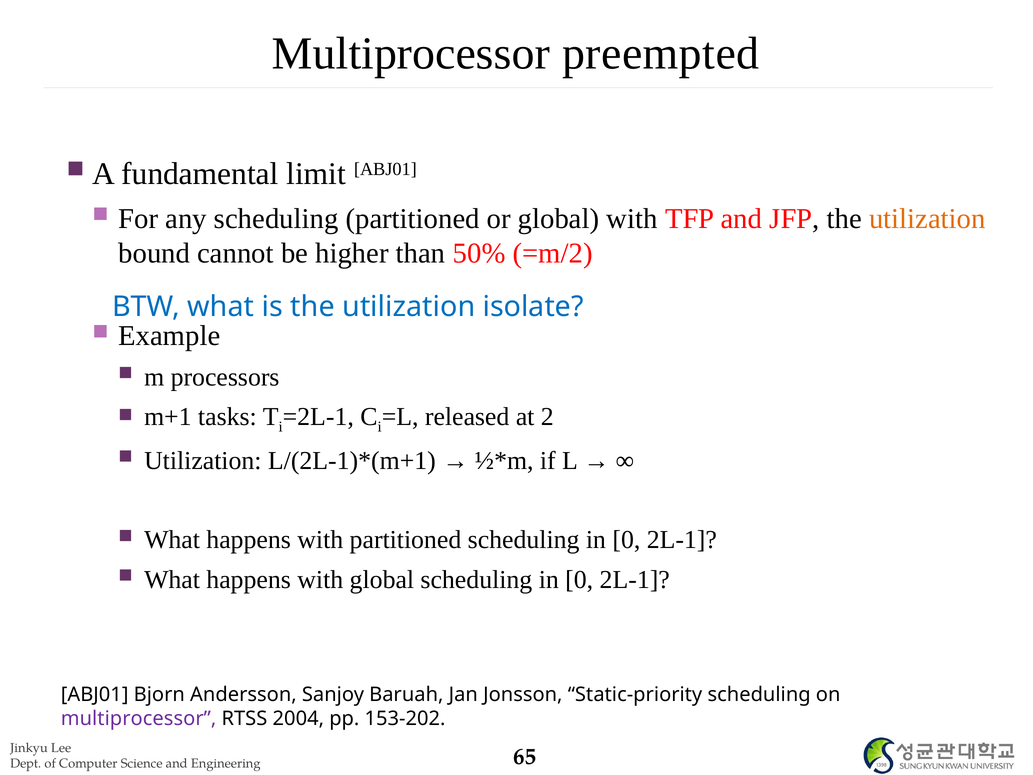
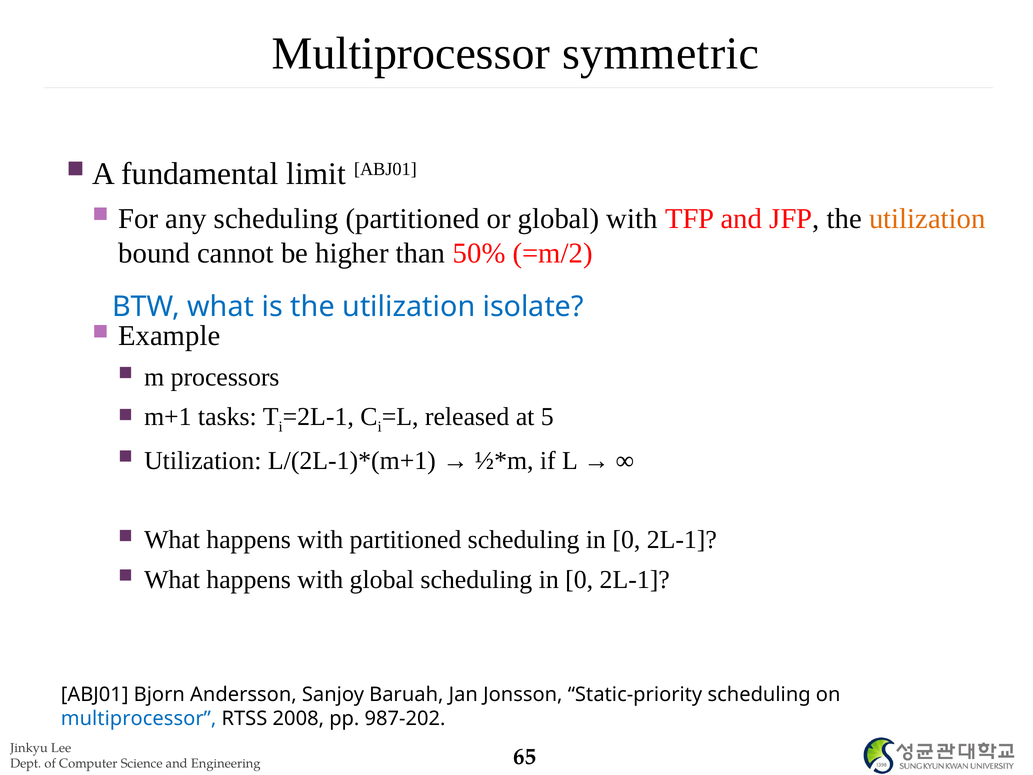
preempted: preempted -> symmetric (661, 53)
2: 2 -> 5 (547, 417)
multiprocessor colour: purple -> blue (139, 718)
2004: 2004 -> 2008 (298, 718)
153-202: 153-202 -> 987-202 (405, 718)
